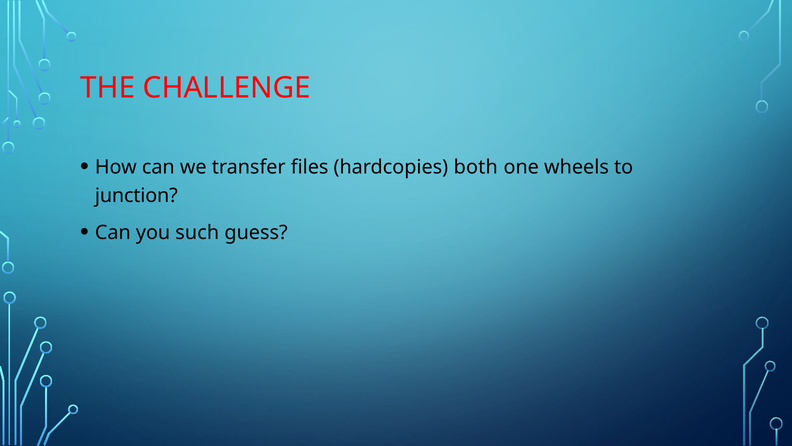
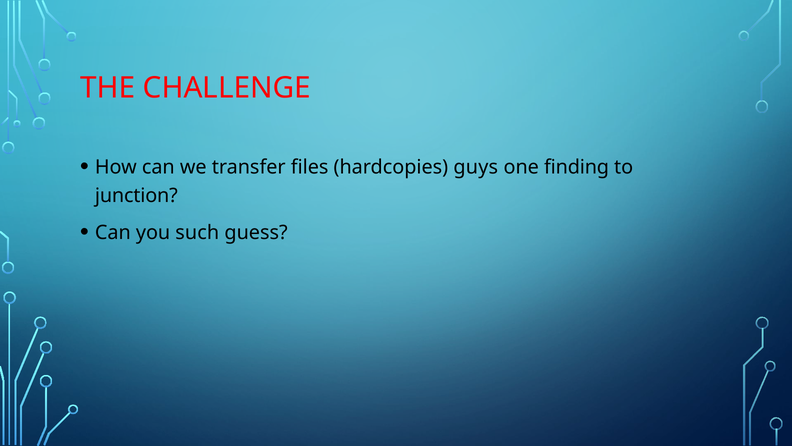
both: both -> guys (476, 167)
wheels: wheels -> finding (577, 167)
